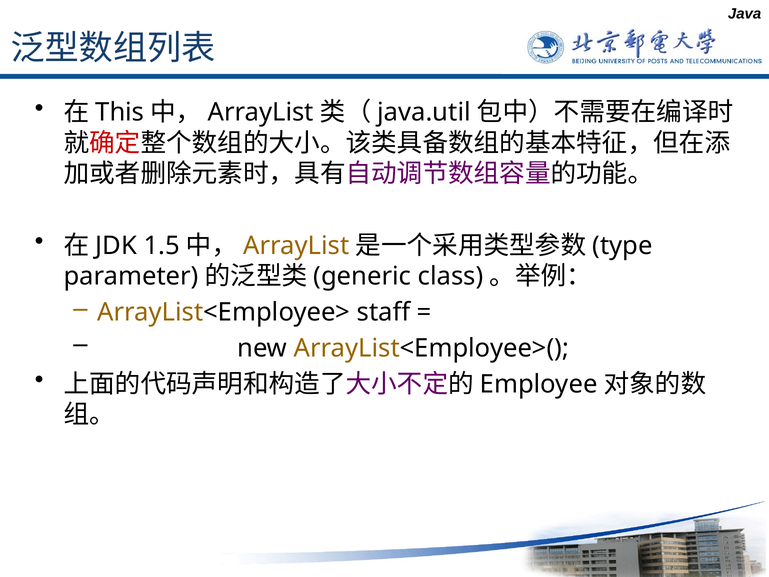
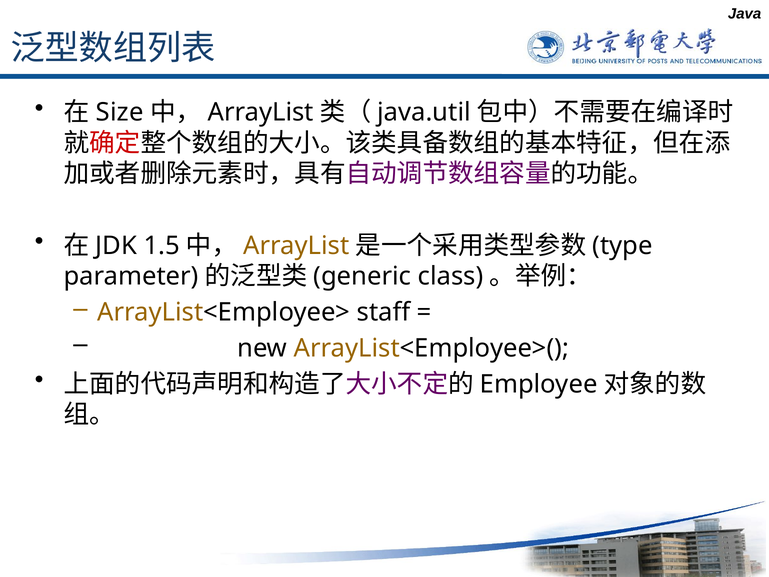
This: This -> Size (120, 112)
